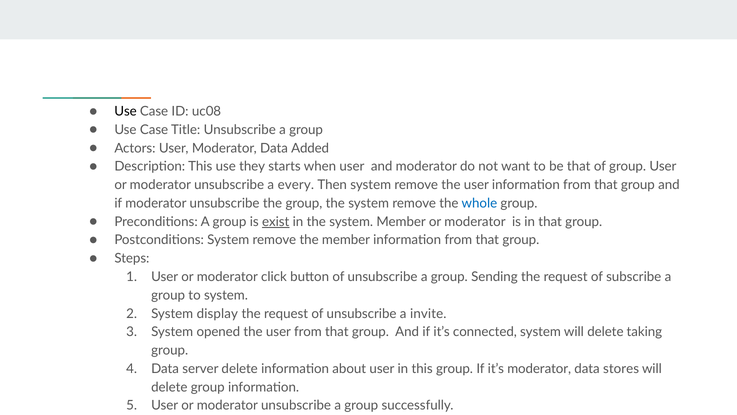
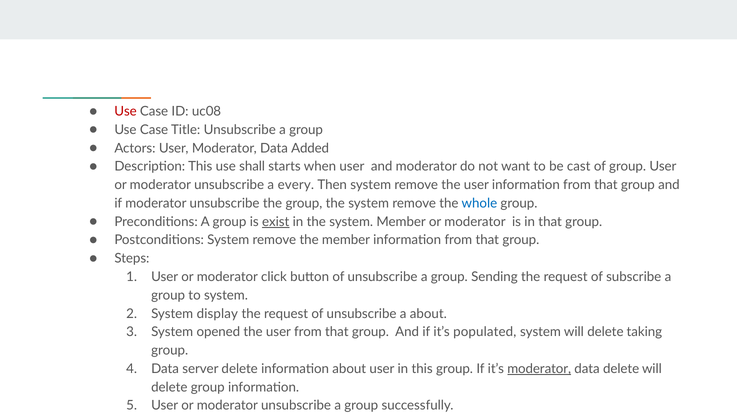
Use colour: black -> red (126, 111)
they: they -> shall (252, 166)
be that: that -> cast (579, 166)
a invite: invite -> about (428, 313)
connected: connected -> populated (485, 332)
moderator underline: none -> present (539, 368)
data stores: stores -> delete (621, 368)
